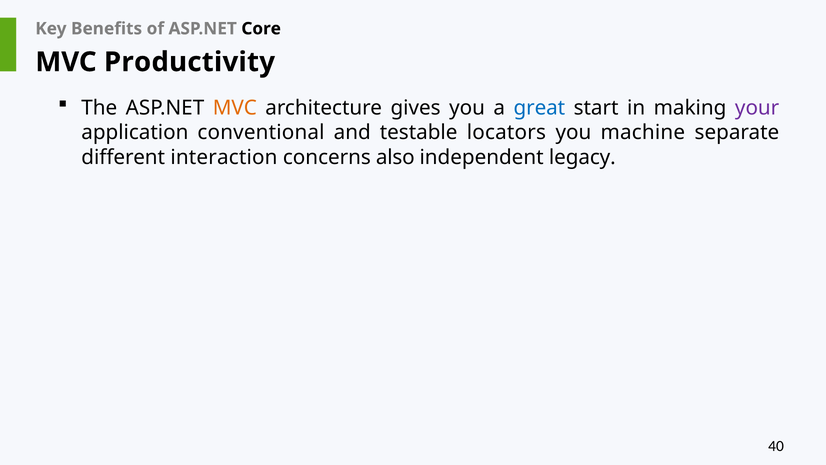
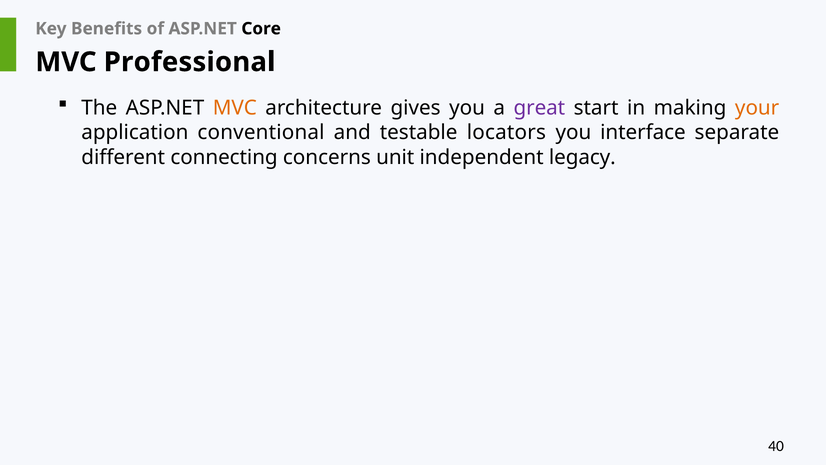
Productivity: Productivity -> Professional (190, 62)
great colour: blue -> purple (539, 108)
your colour: purple -> orange (757, 108)
machine: machine -> interface (643, 132)
interaction: interaction -> connecting (224, 157)
also: also -> unit (395, 157)
